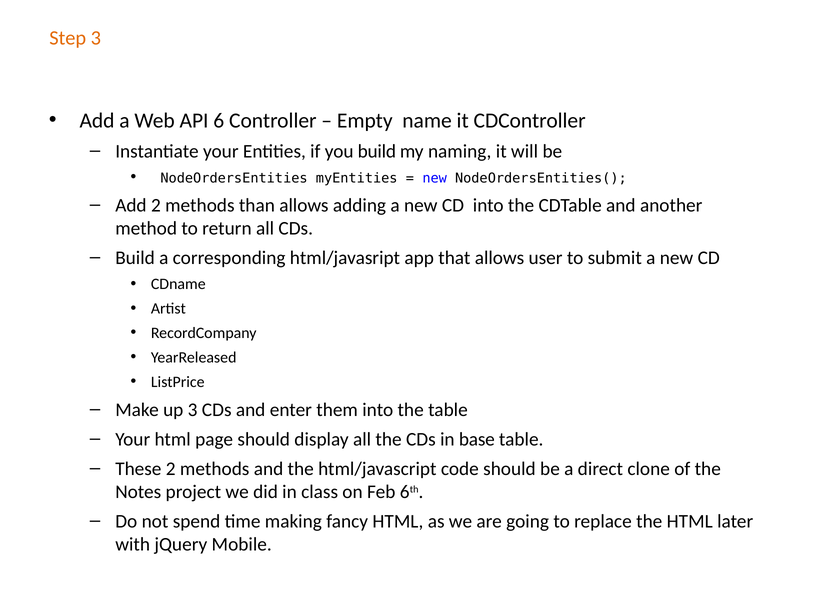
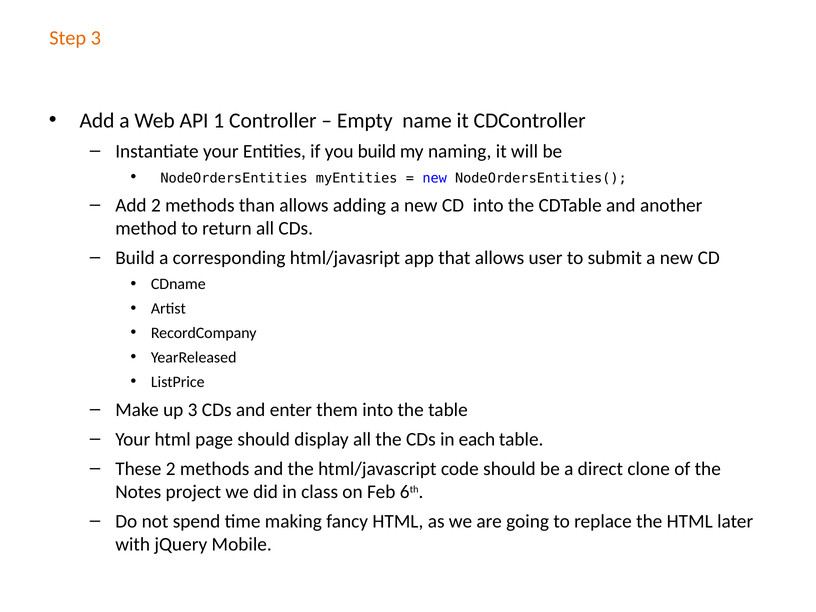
6: 6 -> 1 (219, 121)
base: base -> each (477, 439)
